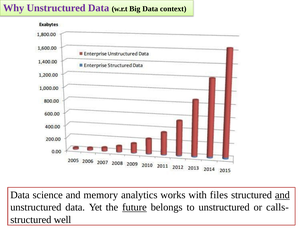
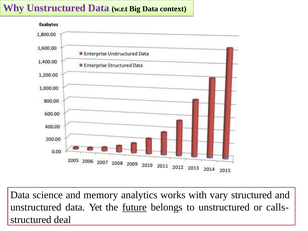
files: files -> vary (219, 195)
and underline: present -> none (282, 195)
well: well -> deal (62, 220)
